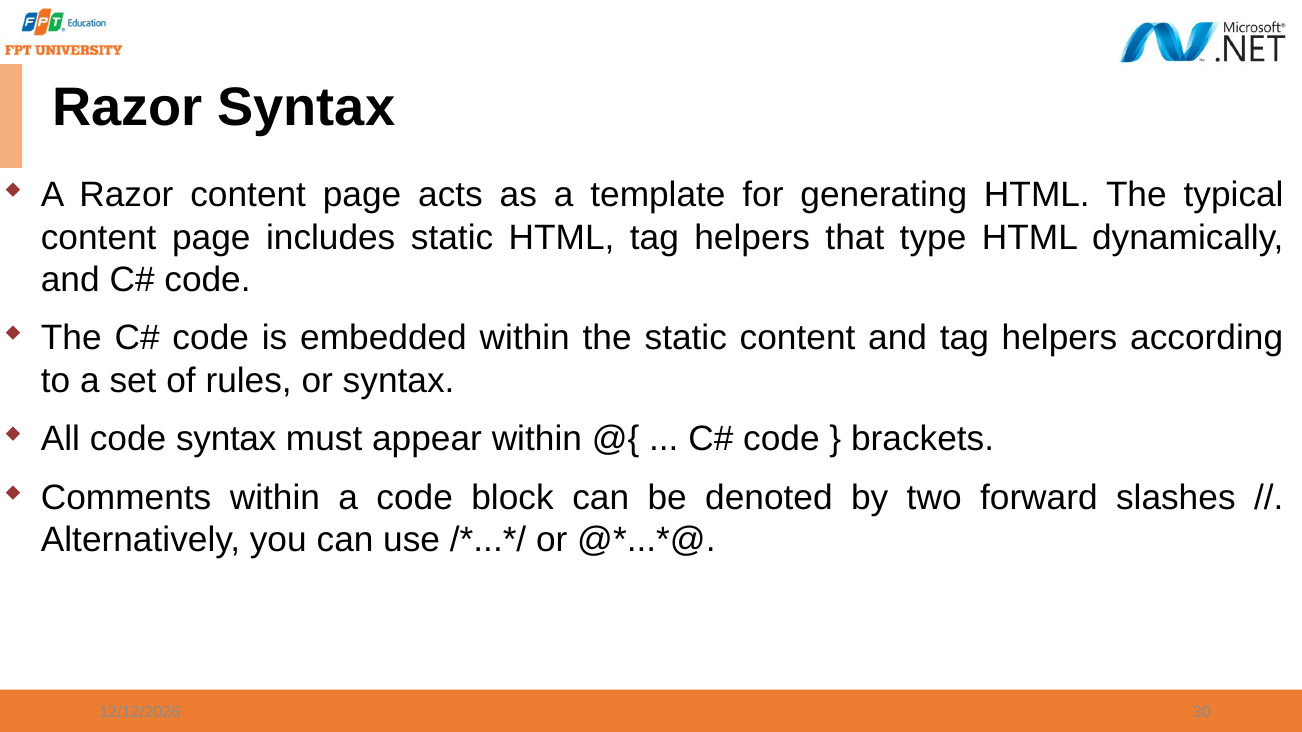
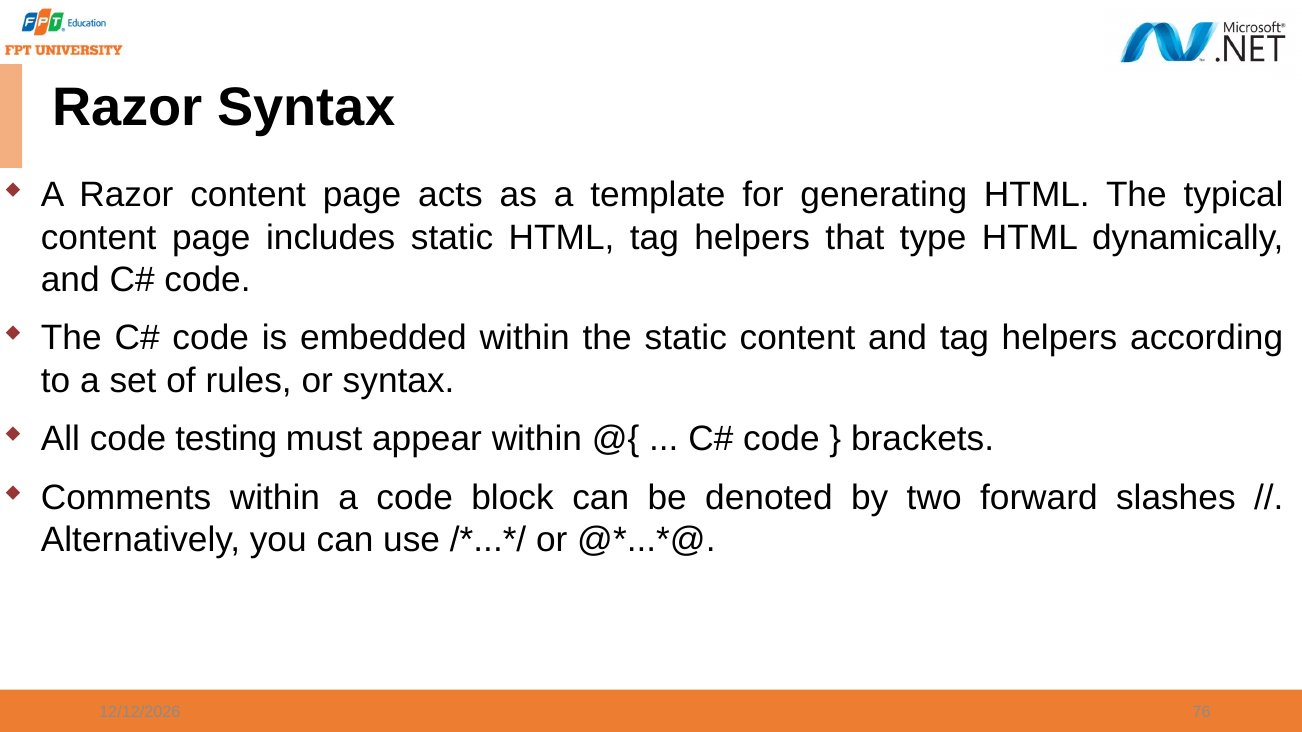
code syntax: syntax -> testing (226, 439)
30: 30 -> 76 (1202, 713)
